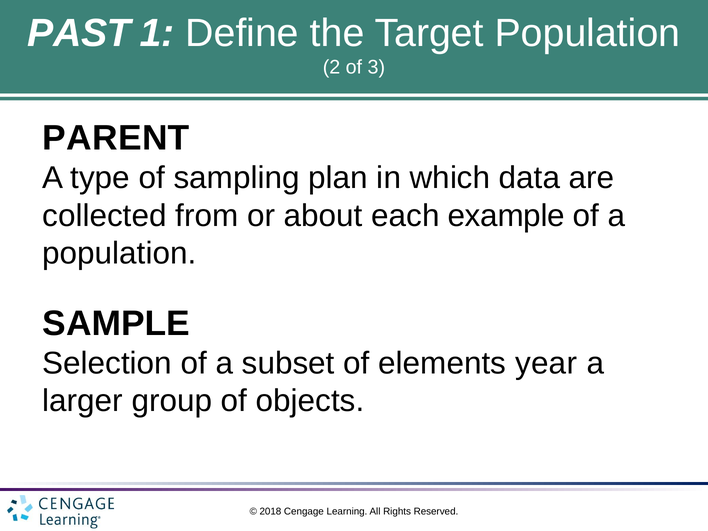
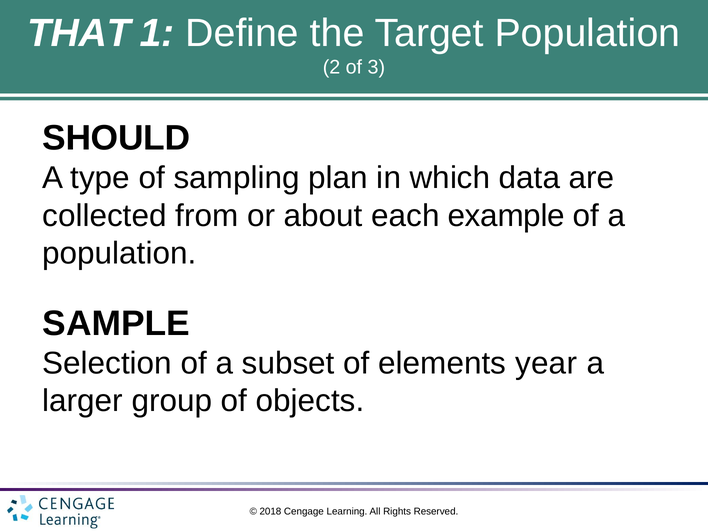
PAST: PAST -> THAT (79, 33)
PARENT: PARENT -> SHOULD (116, 138)
